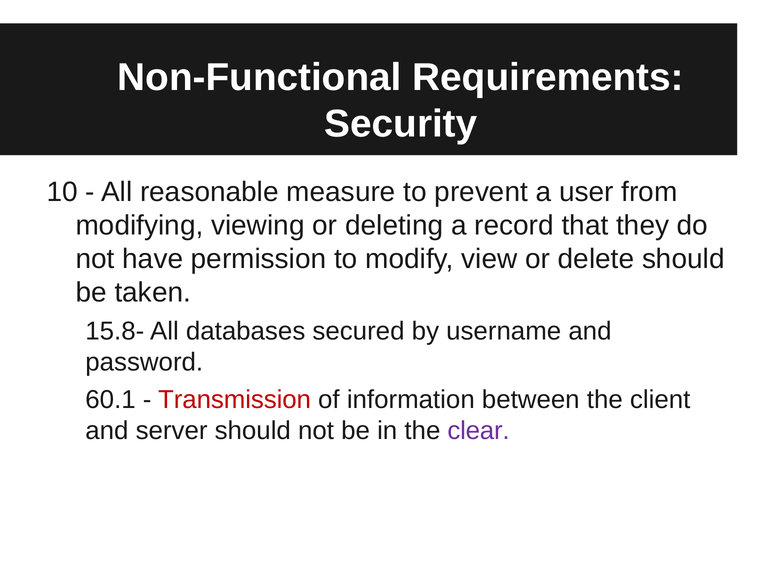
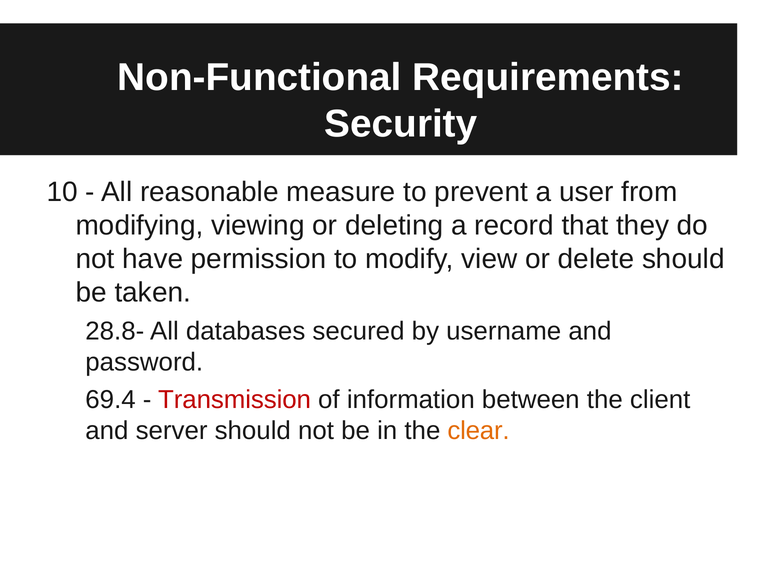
15.8-: 15.8- -> 28.8- (115, 331)
60.1: 60.1 -> 69.4 (111, 400)
clear colour: purple -> orange (479, 431)
